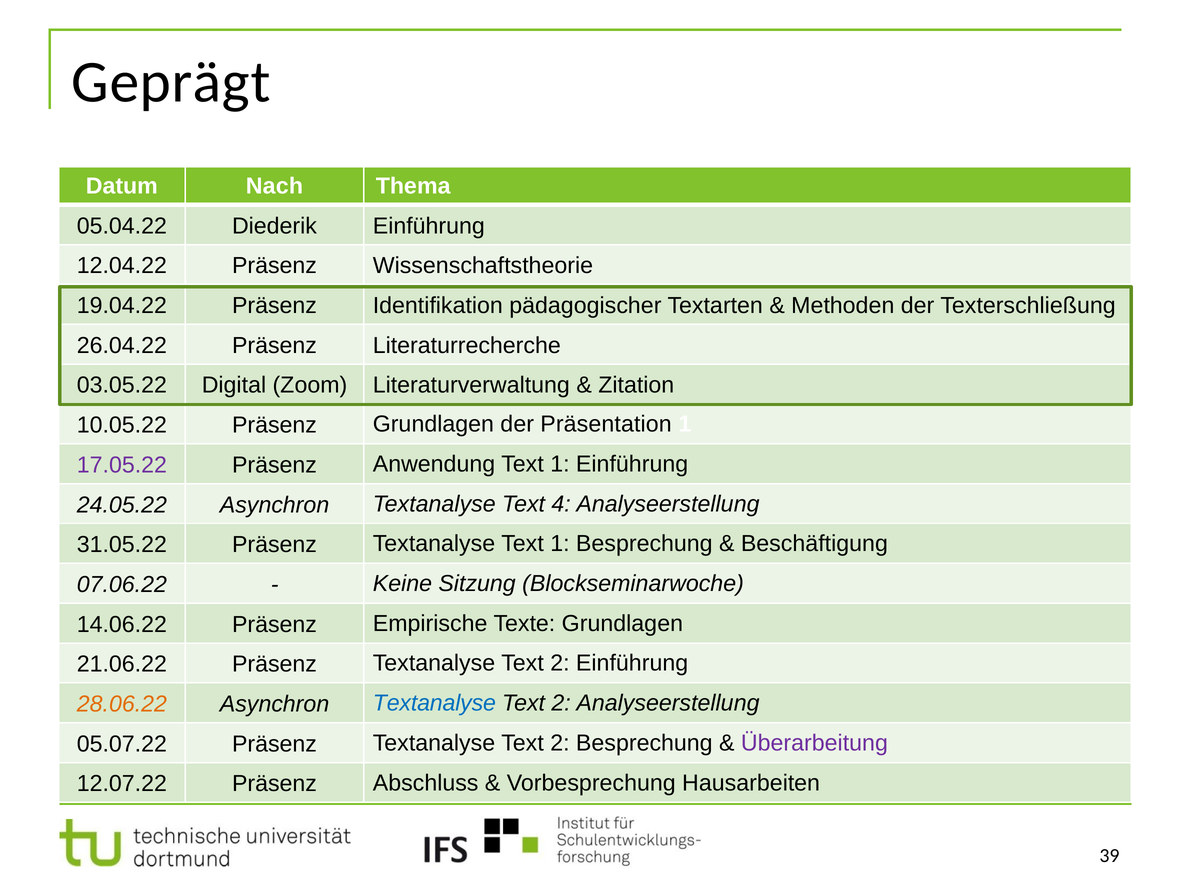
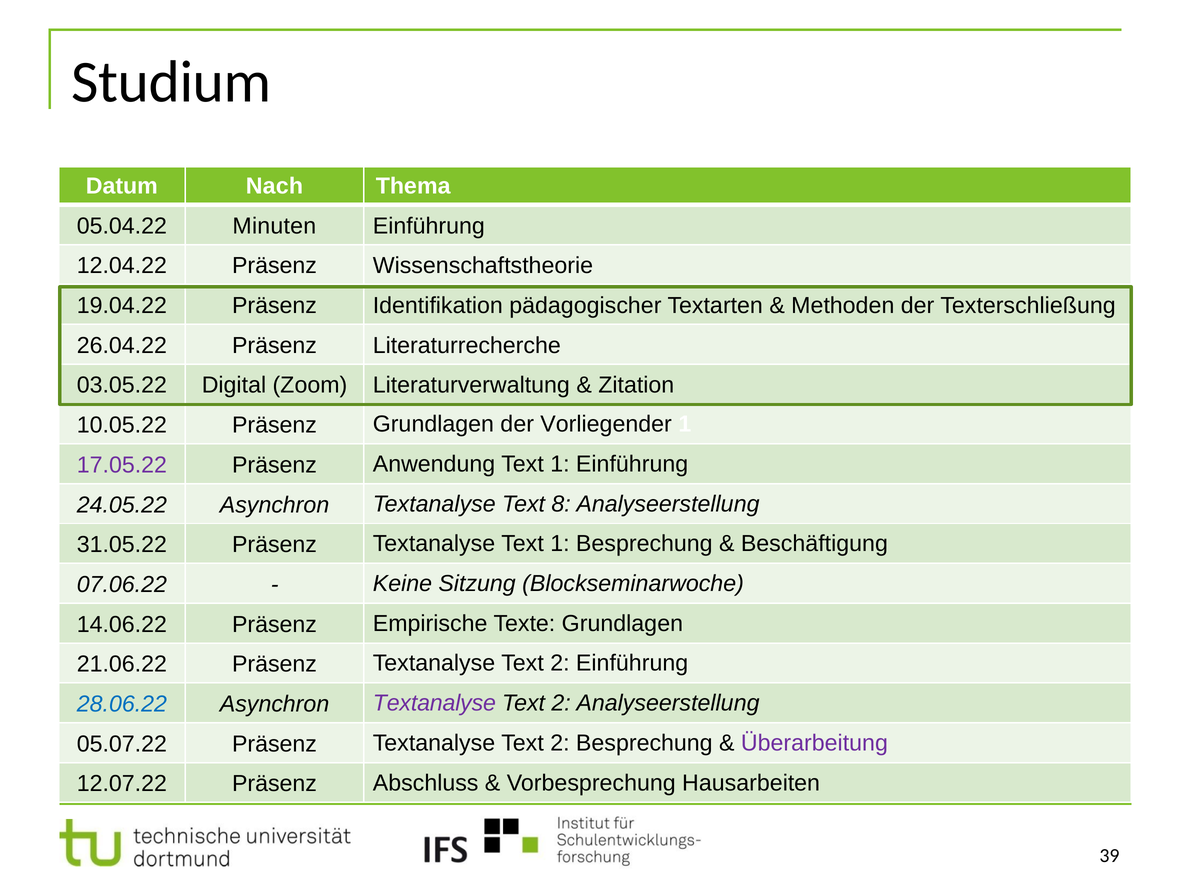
Geprägt: Geprägt -> Studium (171, 82)
Diederik: Diederik -> Minuten (274, 226)
Präsentation: Präsentation -> Vorliegender (606, 424)
4: 4 -> 8 (561, 504)
28.06.22 colour: orange -> blue (122, 704)
Textanalyse colour: blue -> purple (434, 703)
